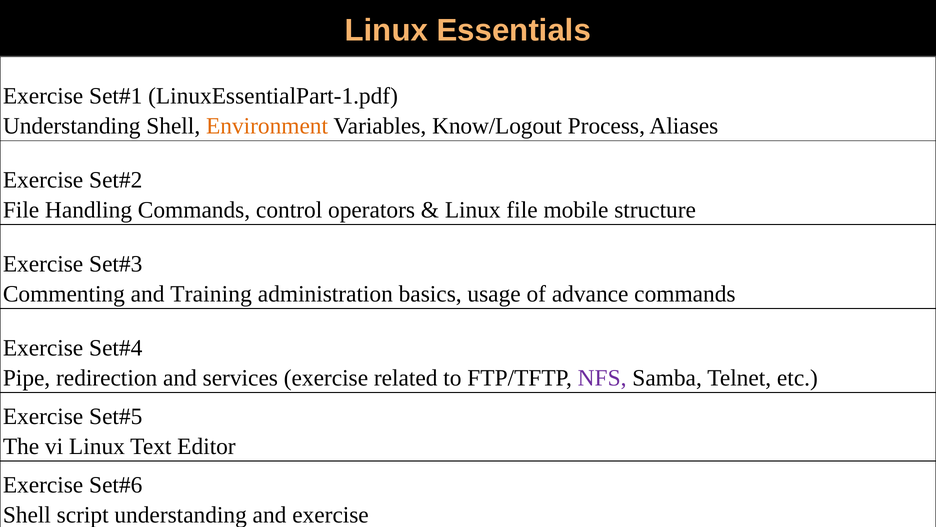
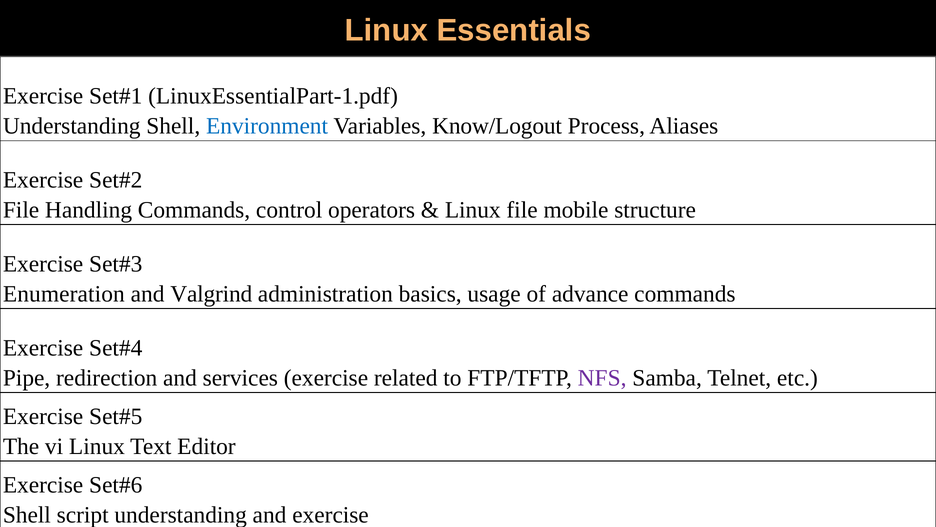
Environment colour: orange -> blue (267, 126)
Commenting: Commenting -> Enumeration (64, 294)
Training: Training -> Valgrind (211, 294)
